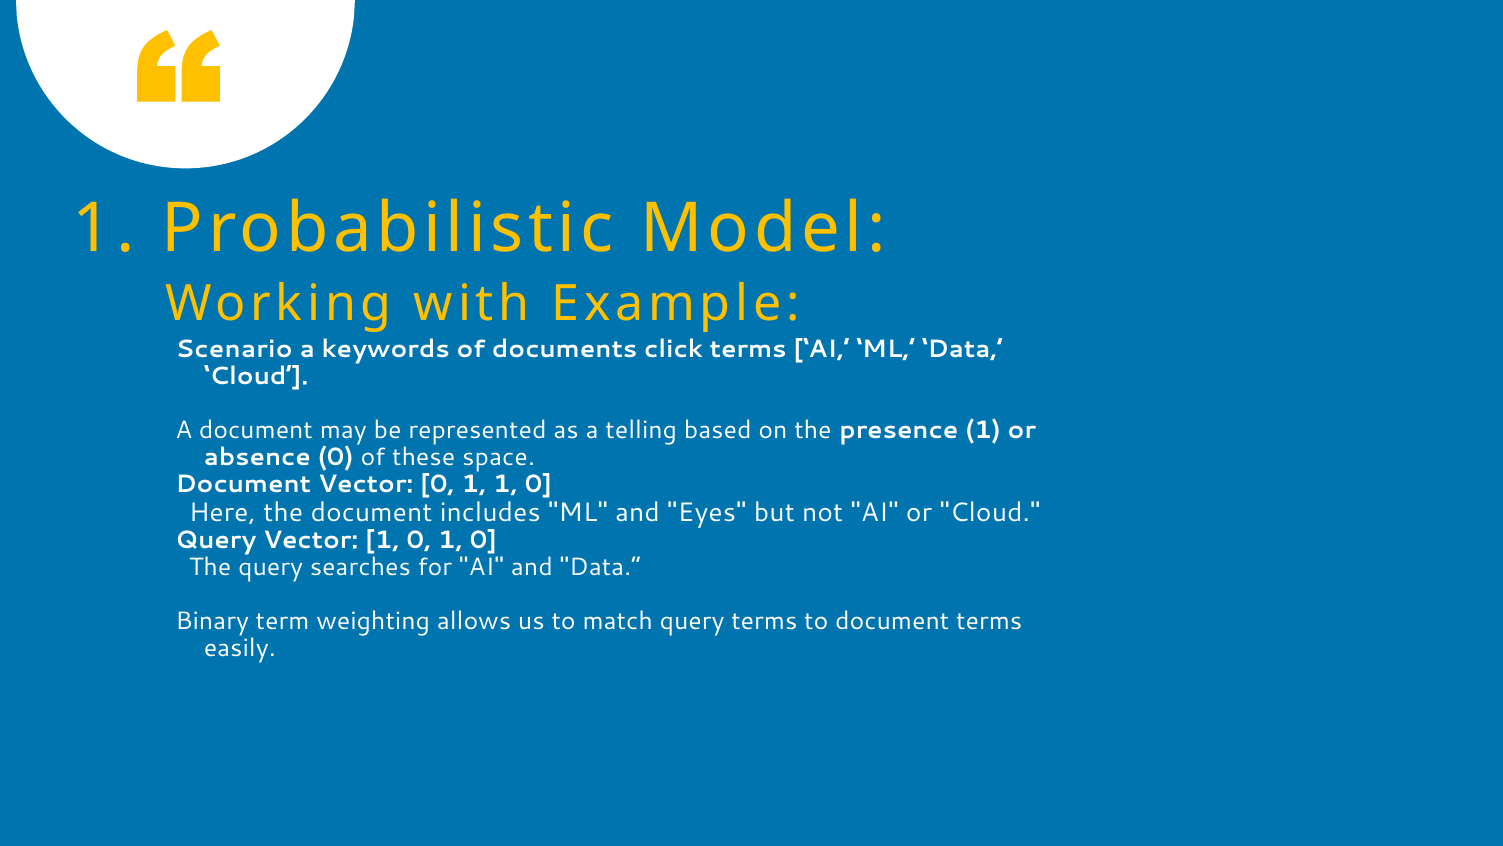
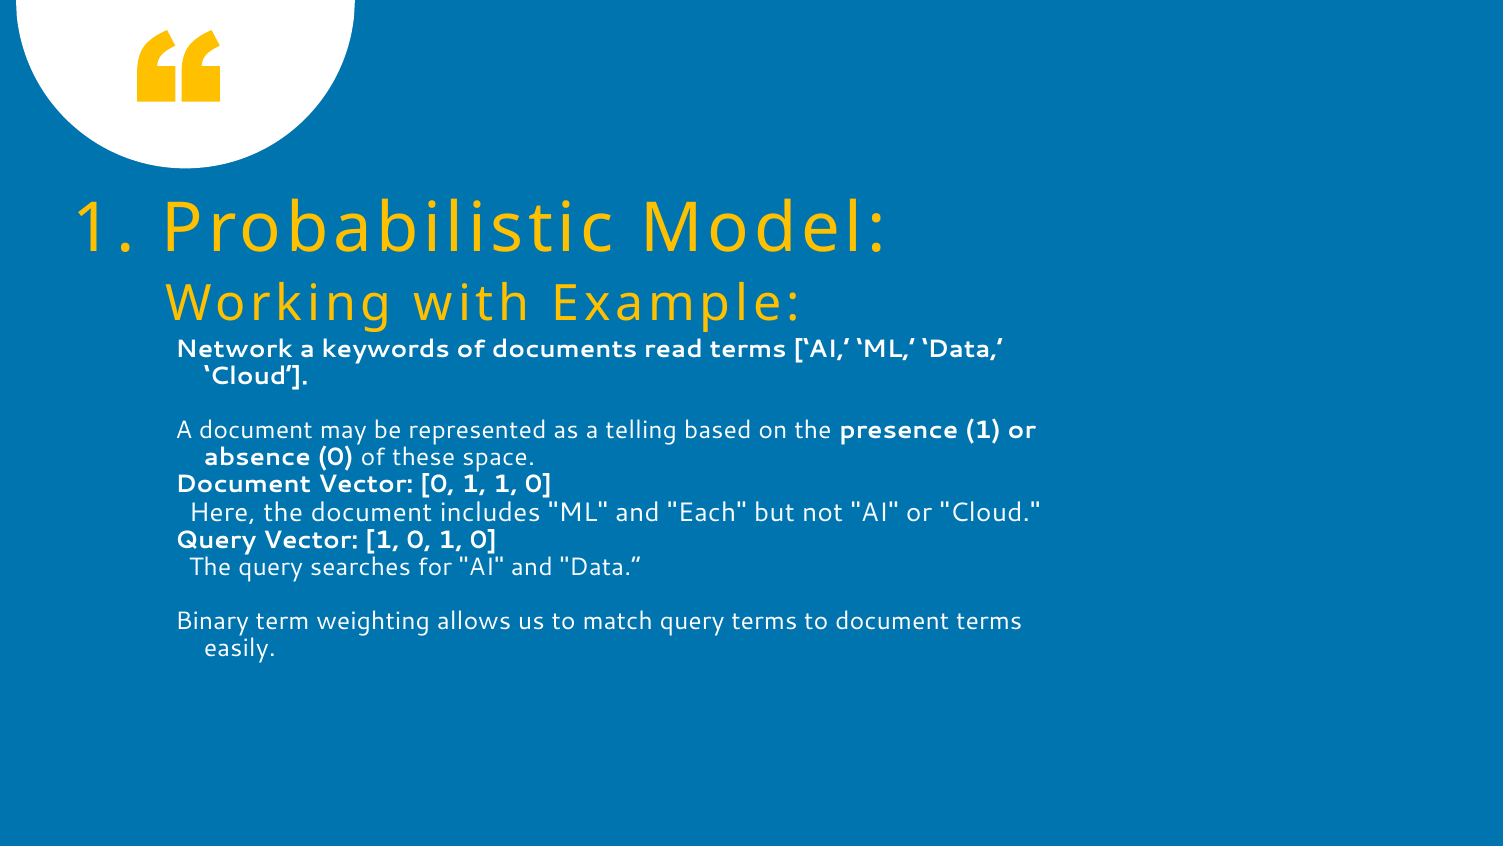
Scenario: Scenario -> Network (234, 349)
click: click -> read (673, 349)
Eyes: Eyes -> Each (707, 512)
